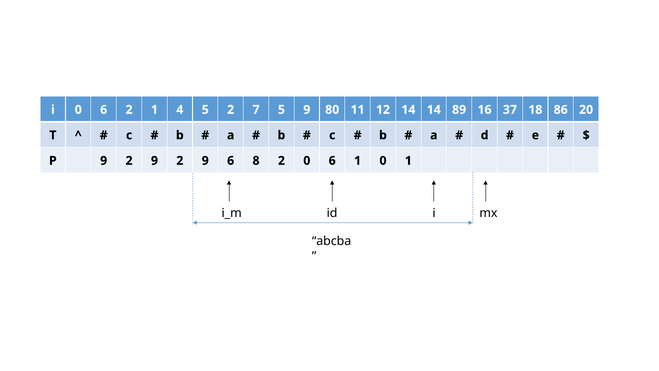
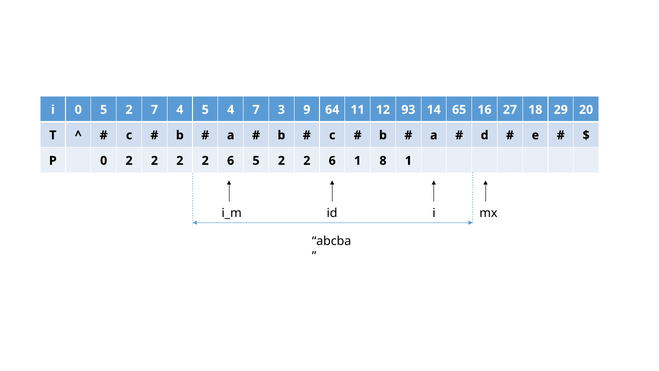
i 0 6: 6 -> 5 (104, 110)
2 1: 1 -> 7 (154, 110)
5 2: 2 -> 4 (231, 110)
7 5: 5 -> 3 (281, 110)
80: 80 -> 64 (332, 110)
12 14: 14 -> 93 (408, 110)
89: 89 -> 65 (459, 110)
37: 37 -> 27 (510, 110)
86: 86 -> 29 (561, 110)
P 9: 9 -> 0 (104, 161)
9: 9 -> 2 (154, 161)
9: 9 -> 2 (205, 161)
6 8: 8 -> 5 (256, 161)
0: 0 -> 2 (307, 161)
1 0: 0 -> 8 (383, 161)
